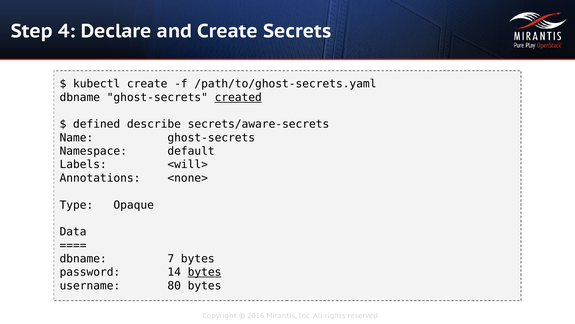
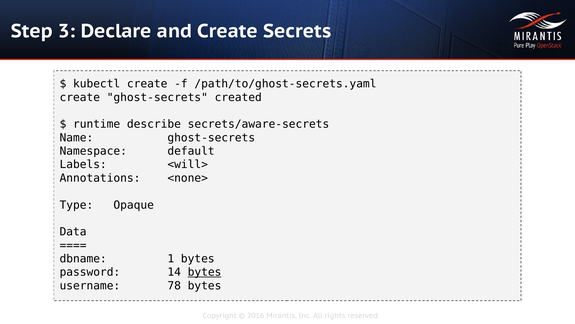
4: 4 -> 3 (67, 31)
dbname: dbname -> create (80, 97)
created underline: present -> none (238, 97)
defined: defined -> runtime (97, 124)
7: 7 -> 1 (171, 258)
80: 80 -> 78 (174, 285)
